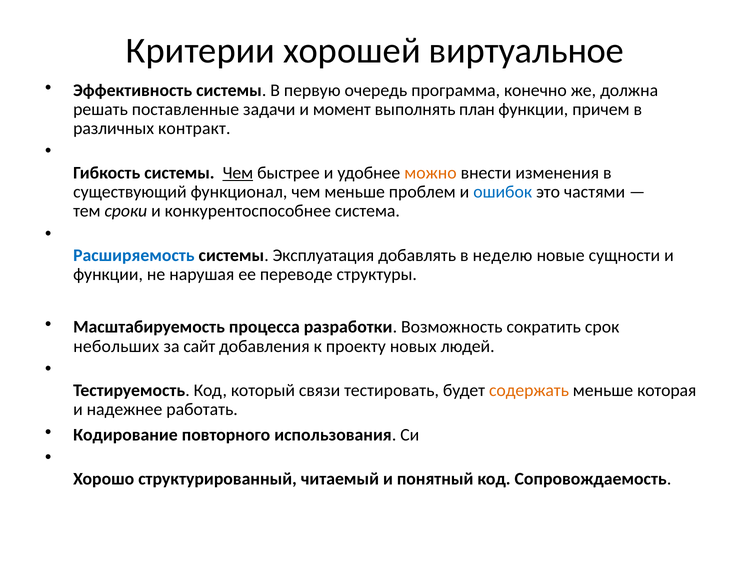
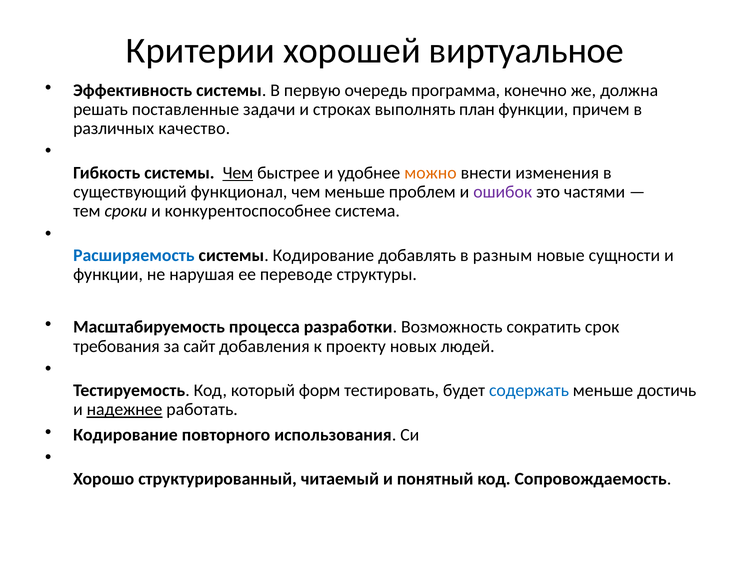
момент: момент -> строках (342, 109)
контракт: контракт -> качество (194, 128)
ошибок colour: blue -> purple (503, 192)
системы Эксплуатация: Эксплуатация -> Кодирование (323, 255)
неделю: неделю -> разным (503, 255)
небольших: небольших -> требования (116, 346)
связи: связи -> форм (320, 390)
содержать colour: orange -> blue (529, 390)
которая: которая -> достичь (667, 390)
надежнее underline: none -> present (124, 409)
